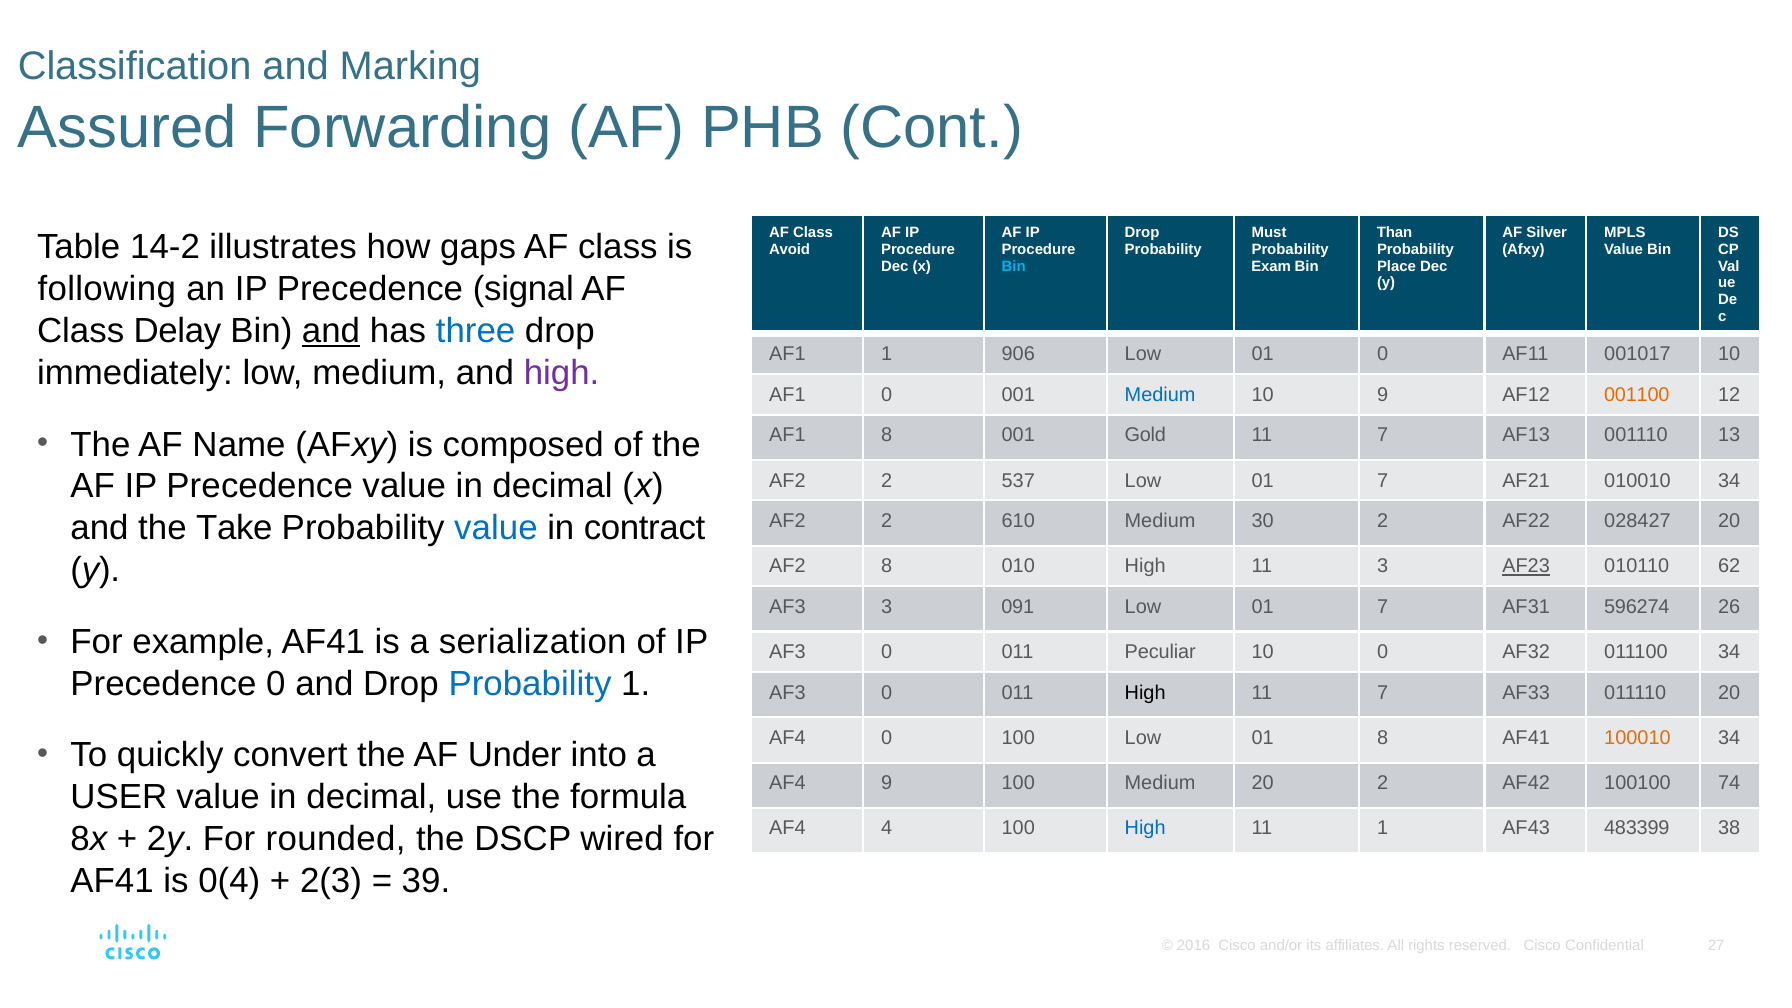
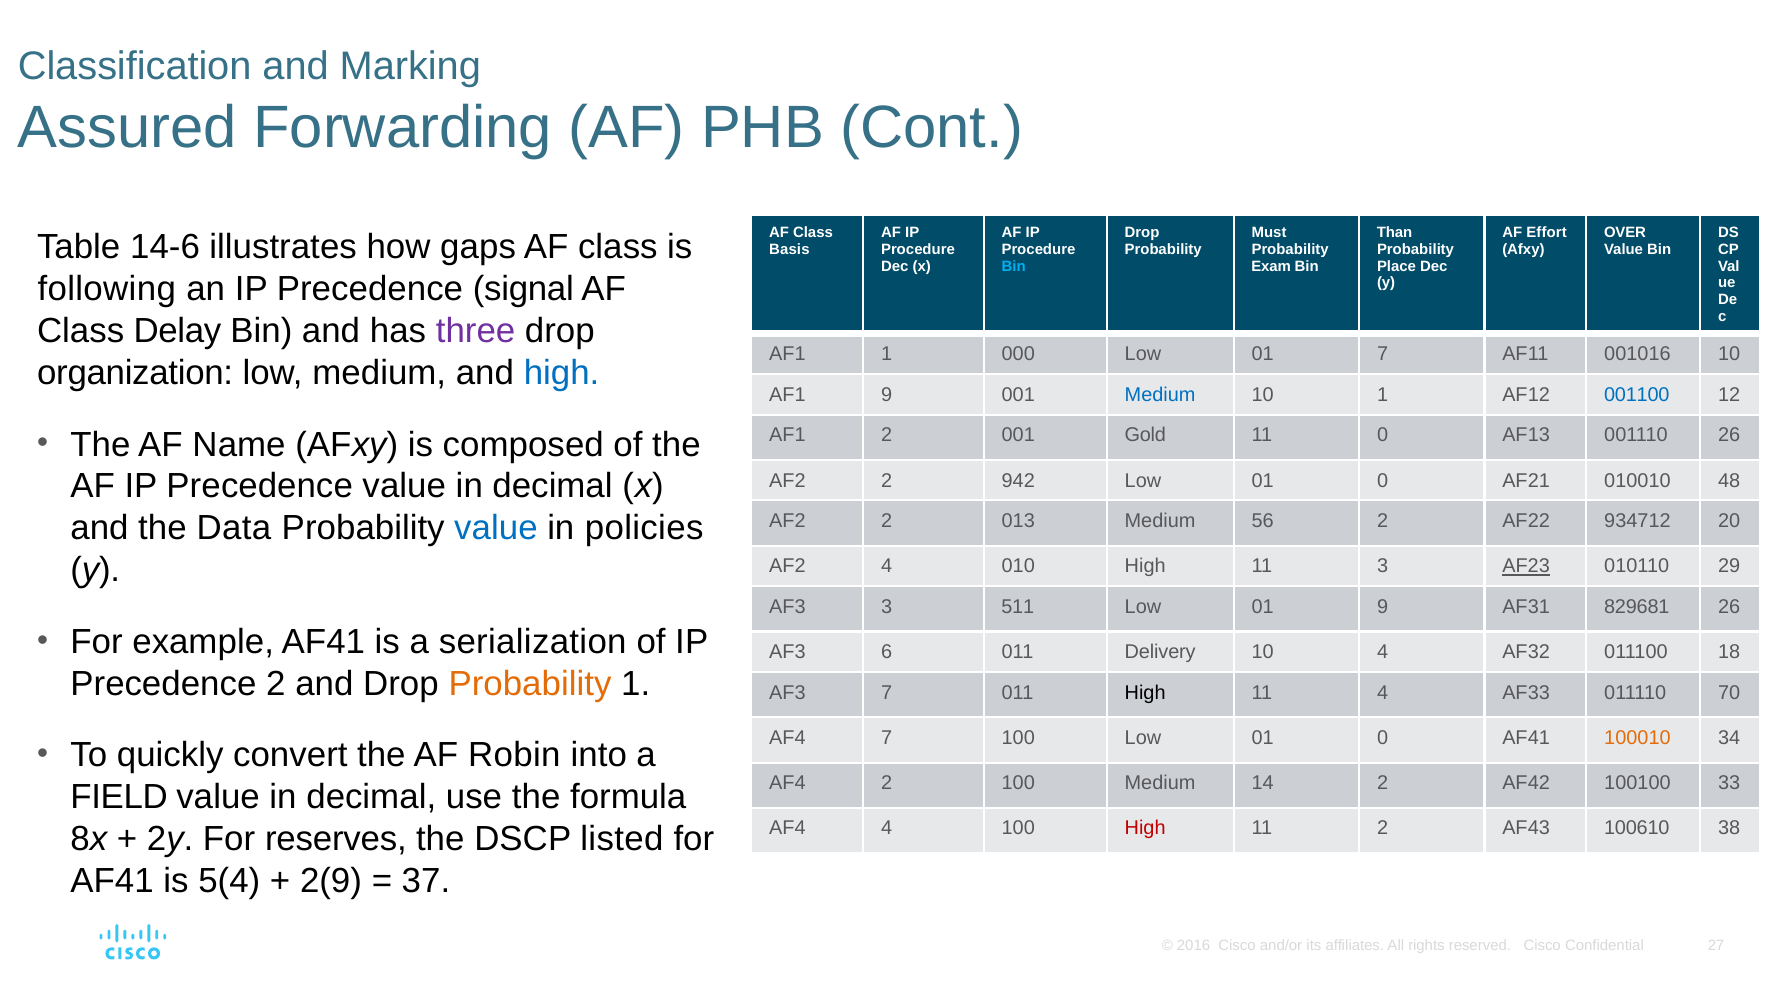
Silver: Silver -> Effort (1547, 233)
MPLS: MPLS -> OVER (1625, 233)
14-2: 14-2 -> 14-6 (165, 247)
Avoid: Avoid -> Basis (789, 249)
and underline: present -> none (331, 331)
three colour: blue -> purple (476, 331)
906: 906 -> 000 (1018, 354)
01 0: 0 -> 7 (1383, 354)
001017: 001017 -> 001016 (1637, 354)
immediately: immediately -> organization (135, 373)
high colour: purple -> blue (562, 373)
AF1 0: 0 -> 9 (887, 395)
10 9: 9 -> 1 (1383, 395)
001100 colour: orange -> blue (1637, 395)
AF1 8: 8 -> 2 (887, 435)
7: 7 -> 0 (1383, 435)
001110 13: 13 -> 26 (1729, 435)
537: 537 -> 942 (1018, 481)
7: 7 -> 0 (1383, 481)
010010 34: 34 -> 48 (1729, 481)
610: 610 -> 013 (1018, 521)
30: 30 -> 56 (1263, 521)
028427: 028427 -> 934712 (1637, 521)
Take: Take -> Data (234, 528)
contract: contract -> policies (644, 528)
AF2 8: 8 -> 4 (887, 566)
62: 62 -> 29 (1729, 566)
091: 091 -> 511 (1018, 607)
7: 7 -> 9 (1383, 607)
596274: 596274 -> 829681 (1637, 607)
0: 0 -> 6 (887, 652)
Peculiar: Peculiar -> Delivery (1160, 652)
10 0: 0 -> 4 (1383, 652)
011100 34: 34 -> 18 (1729, 652)
Precedence 0: 0 -> 2 (276, 684)
Probability colour: blue -> orange (530, 684)
0: 0 -> 7 (887, 693)
7: 7 -> 4 (1383, 693)
011110 20: 20 -> 70 (1729, 693)
AF4 0: 0 -> 7 (887, 738)
100 Low 01 8: 8 -> 0 (1383, 738)
Under: Under -> Robin (514, 755)
AF4 9: 9 -> 2 (887, 783)
Medium 20: 20 -> 14 (1263, 783)
74: 74 -> 33 (1729, 783)
USER: USER -> FIELD (119, 797)
High colour: blue -> red (1145, 828)
11 1: 1 -> 2 (1383, 828)
483399: 483399 -> 100610 (1637, 828)
rounded: rounded -> reserves (336, 839)
wired: wired -> listed (622, 839)
0(4: 0(4 -> 5(4 (229, 881)
2(3: 2(3 -> 2(9 (331, 881)
39: 39 -> 37 (426, 881)
